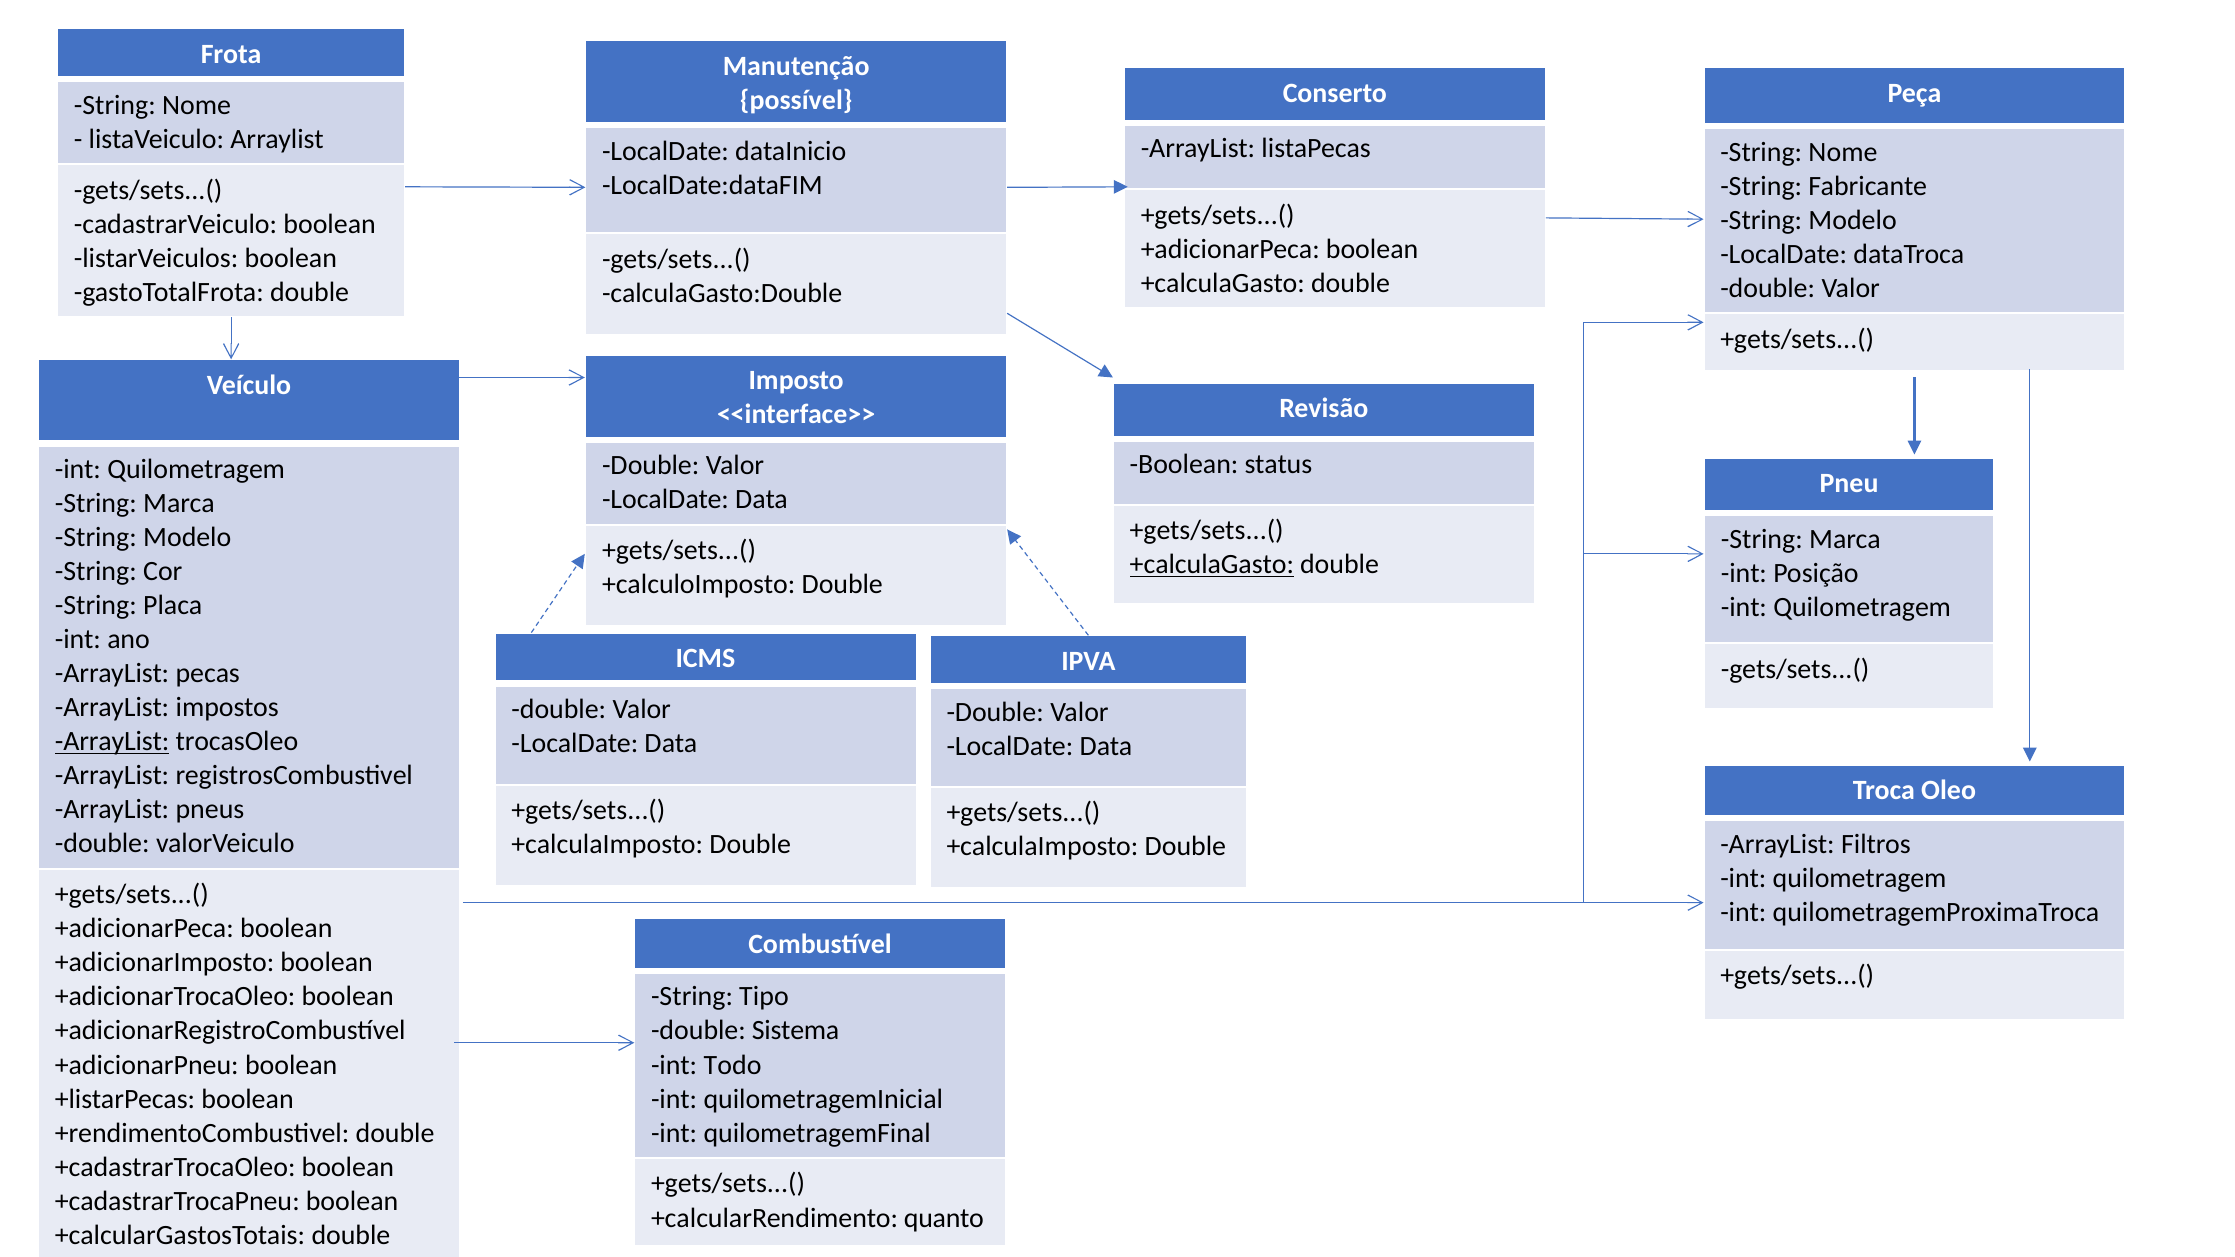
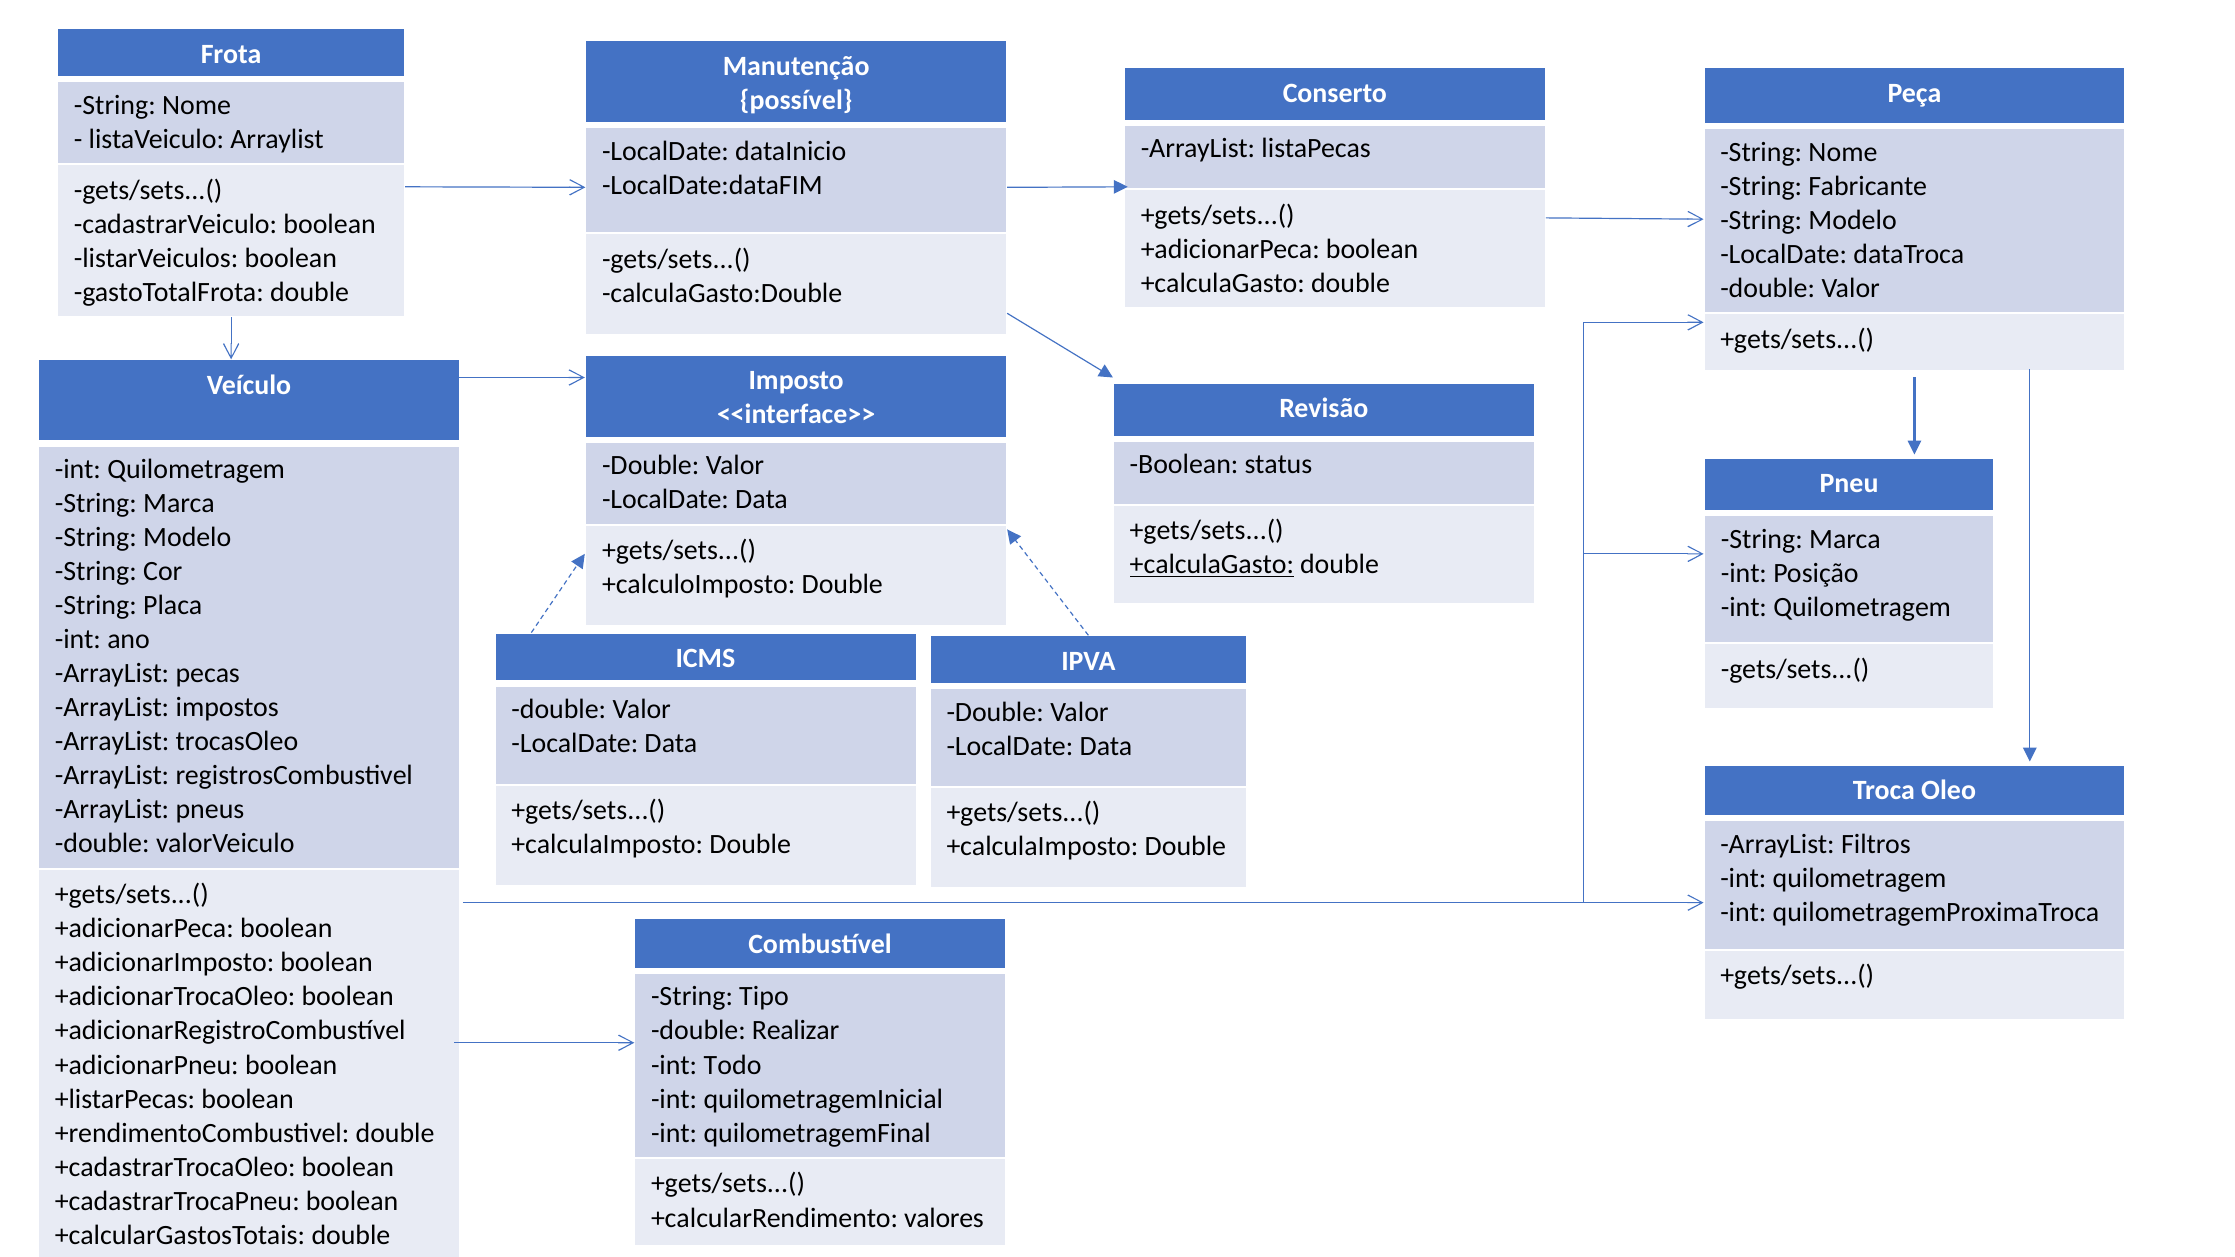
ArrayList underline: present -> none (112, 742)
Sistema: Sistema -> Realizar (796, 1031)
quanto: quanto -> valores (944, 1218)
